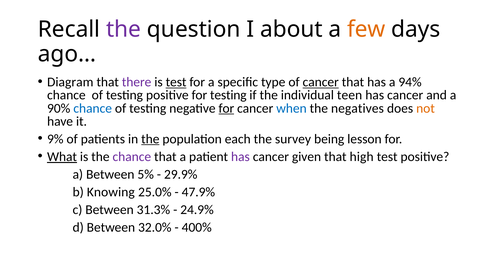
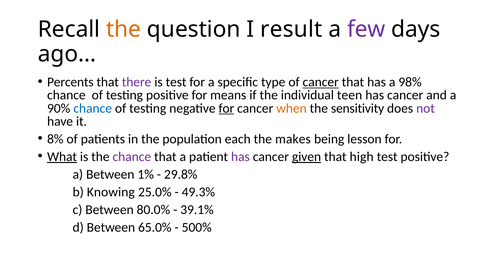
the colour: purple -> orange (124, 29)
about: about -> result (291, 29)
few colour: orange -> purple (366, 29)
Diagram: Diagram -> Percents (70, 82)
test underline: present -> none (176, 82)
94%: 94% -> 98% (410, 82)
for testing: testing -> means (228, 95)
when colour: blue -> orange (292, 108)
negatives: negatives -> sensitivity (358, 108)
not colour: orange -> purple (425, 108)
9%: 9% -> 8% (55, 139)
the underline: present -> none (150, 139)
survey: survey -> makes (293, 139)
given underline: none -> present (307, 157)
5%: 5% -> 1% (146, 174)
29.9%: 29.9% -> 29.8% (181, 174)
47.9%: 47.9% -> 49.3% (198, 192)
31.3%: 31.3% -> 80.0% (153, 210)
24.9%: 24.9% -> 39.1% (197, 210)
32.0%: 32.0% -> 65.0% (155, 227)
400%: 400% -> 500% (197, 227)
